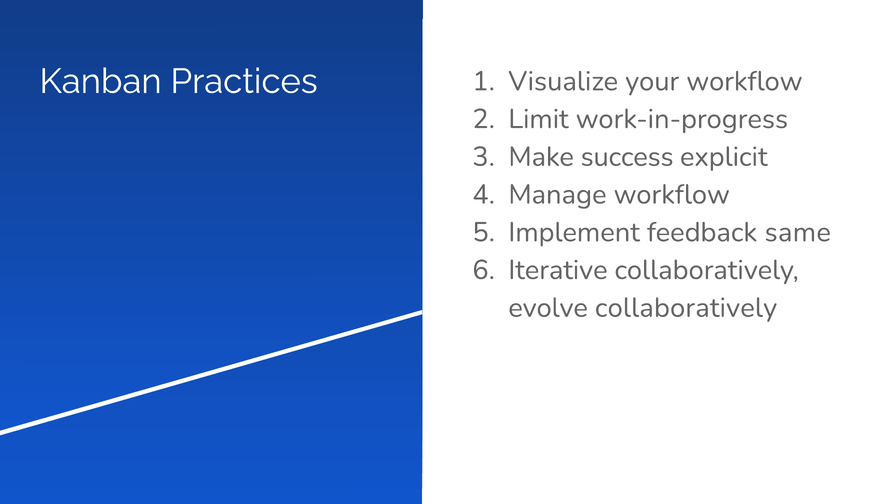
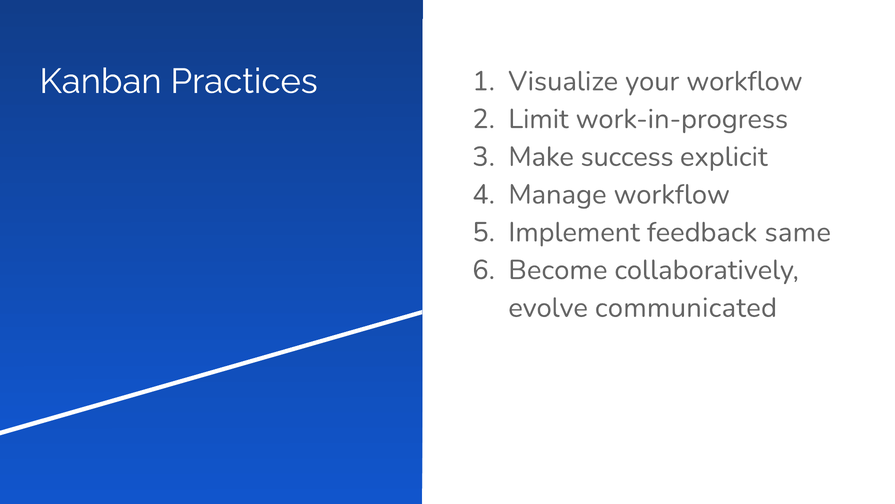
Iterative: Iterative -> Become (558, 270)
evolve collaboratively: collaboratively -> communicated (686, 307)
